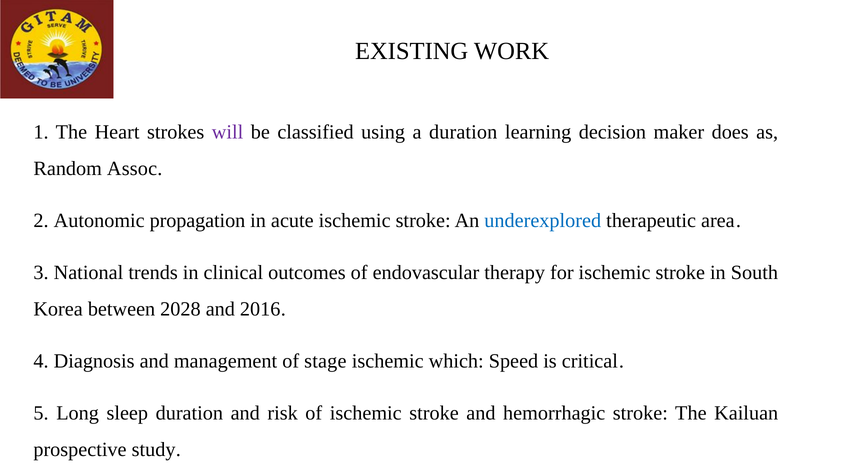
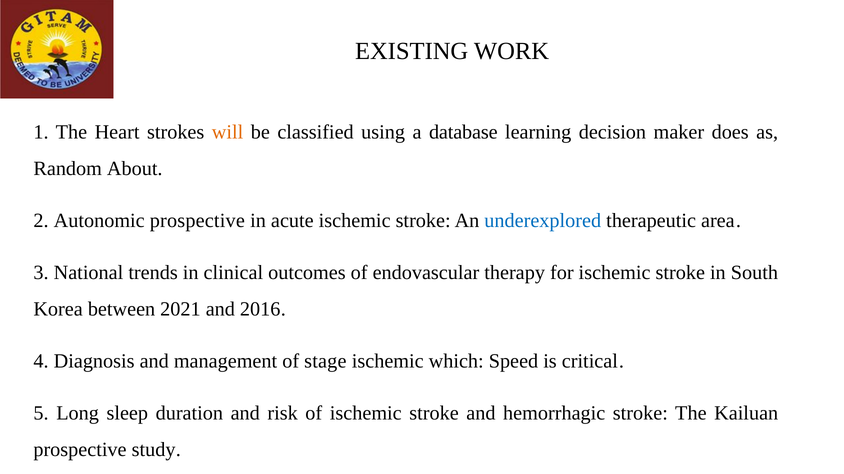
will colour: purple -> orange (228, 132)
a duration: duration -> database (463, 132)
Assoc: Assoc -> About (135, 169)
Autonomic propagation: propagation -> prospective (197, 221)
2028: 2028 -> 2021 (180, 309)
